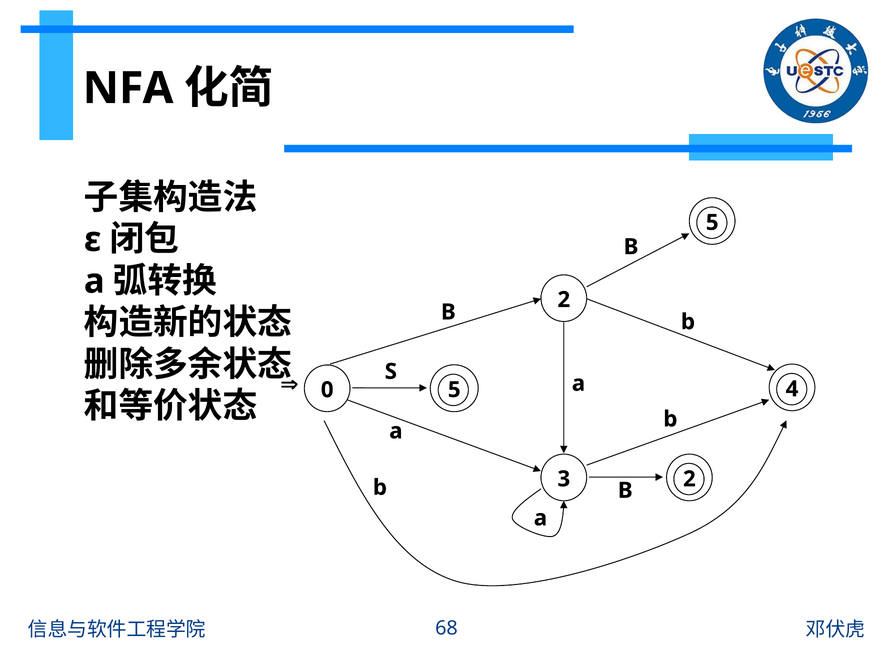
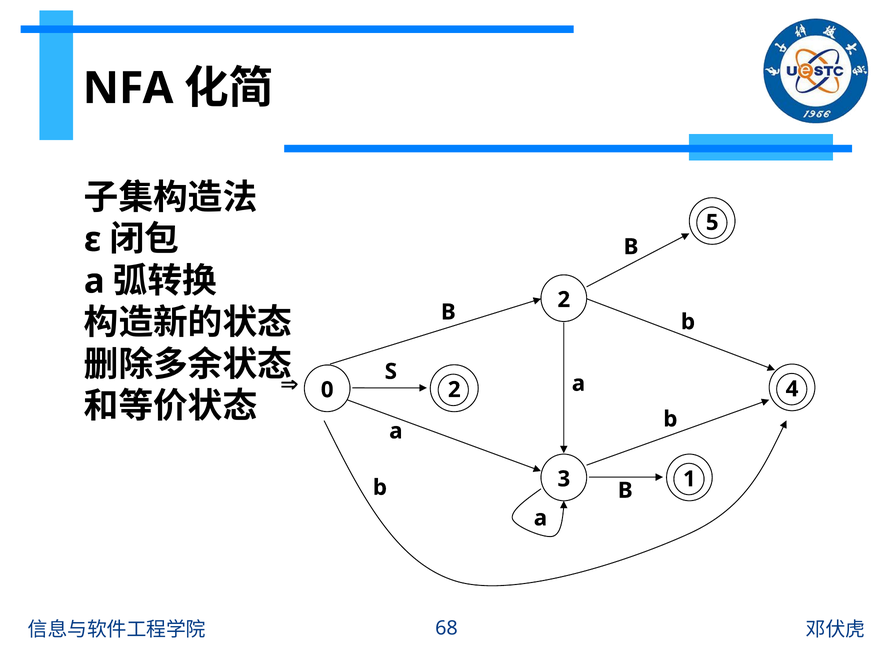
0 5: 5 -> 2 (454, 390)
3 2: 2 -> 1 (689, 479)
